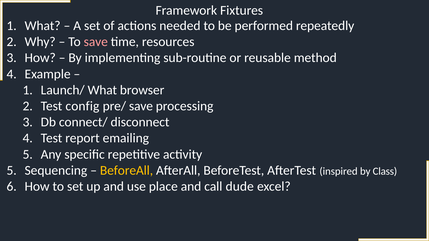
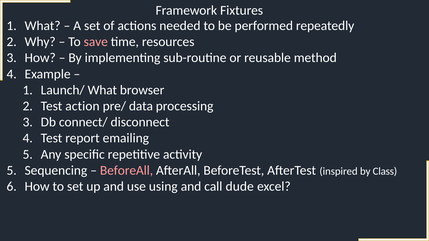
config: config -> action (82, 106)
pre/ save: save -> data (141, 106)
BeforeAll colour: yellow -> pink (127, 171)
place: place -> using (163, 187)
